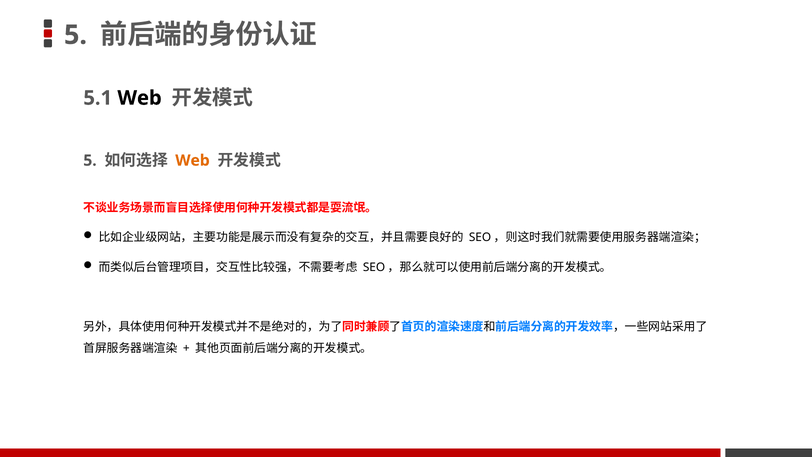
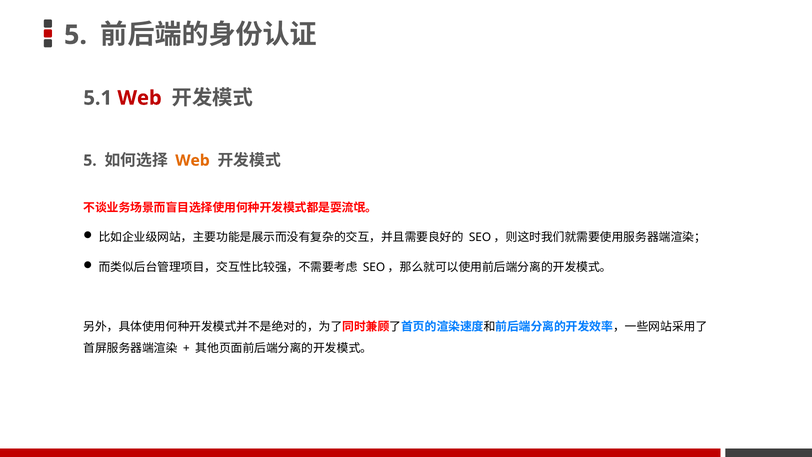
Web colour: black -> red (140, 98)
